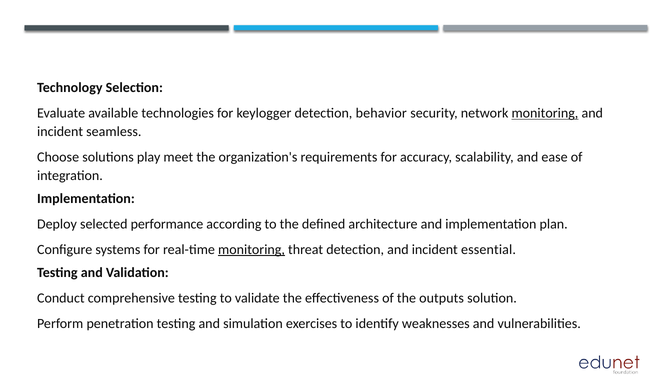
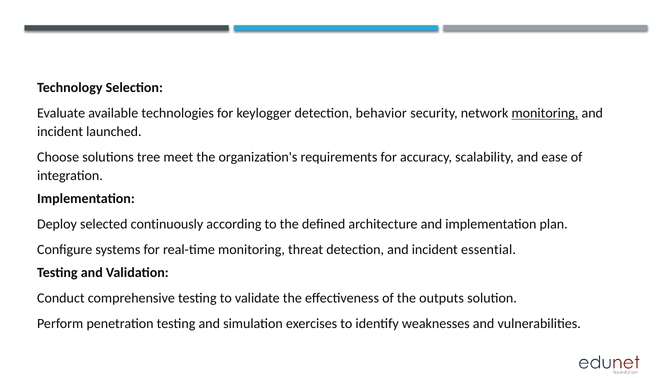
seamless: seamless -> launched (114, 132)
play: play -> tree (149, 157)
performance: performance -> continuously (167, 224)
monitoring underline: present -> none (252, 250)
